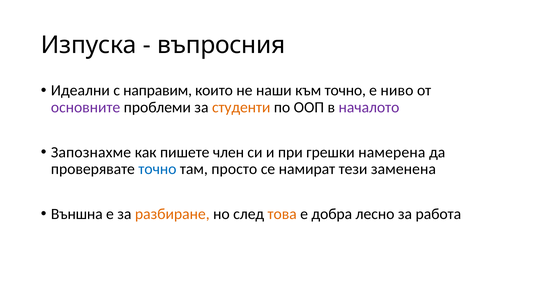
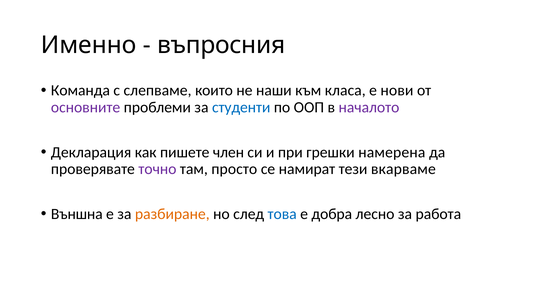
Изпуска: Изпуска -> Именно (89, 45)
Идеални: Идеални -> Команда (80, 91)
направим: направим -> слепваме (158, 91)
към точно: точно -> класа (345, 91)
ниво: ниво -> нови (397, 91)
студенти colour: orange -> blue (241, 108)
Запознахме: Запознахме -> Декларация (91, 152)
точно colour: blue -> purple (157, 169)
заменена: заменена -> вкарваме (403, 169)
това colour: orange -> blue (282, 214)
